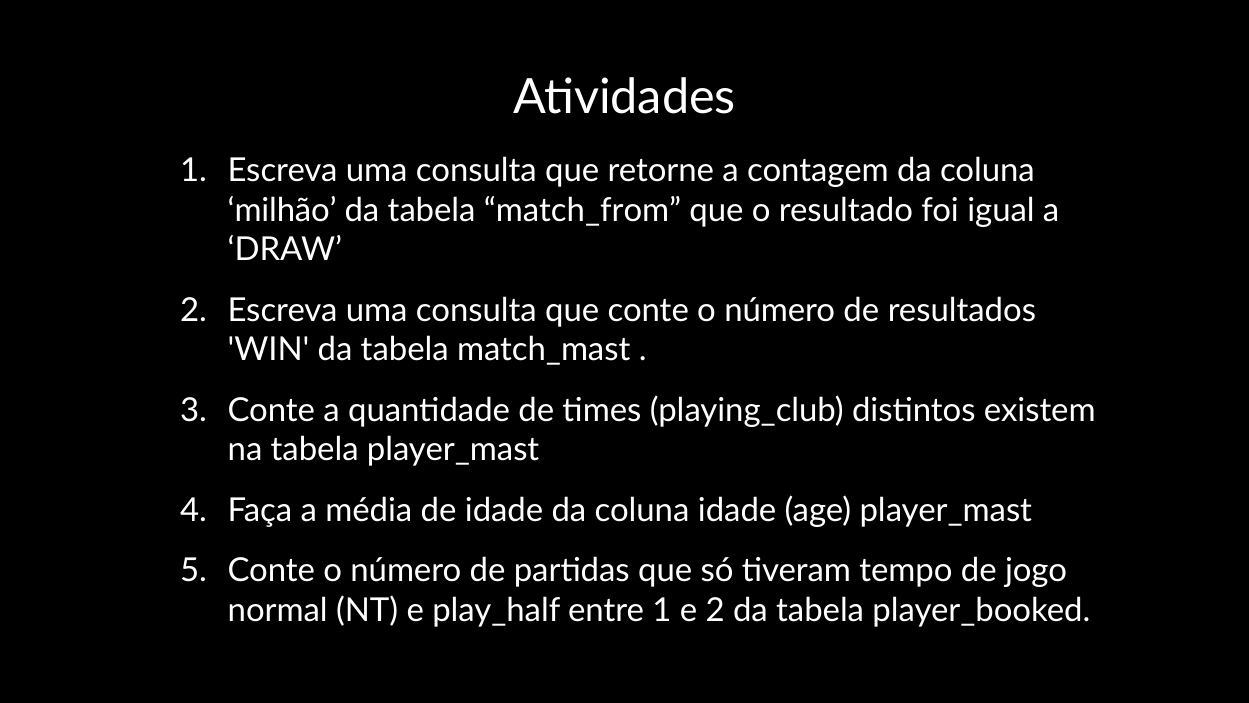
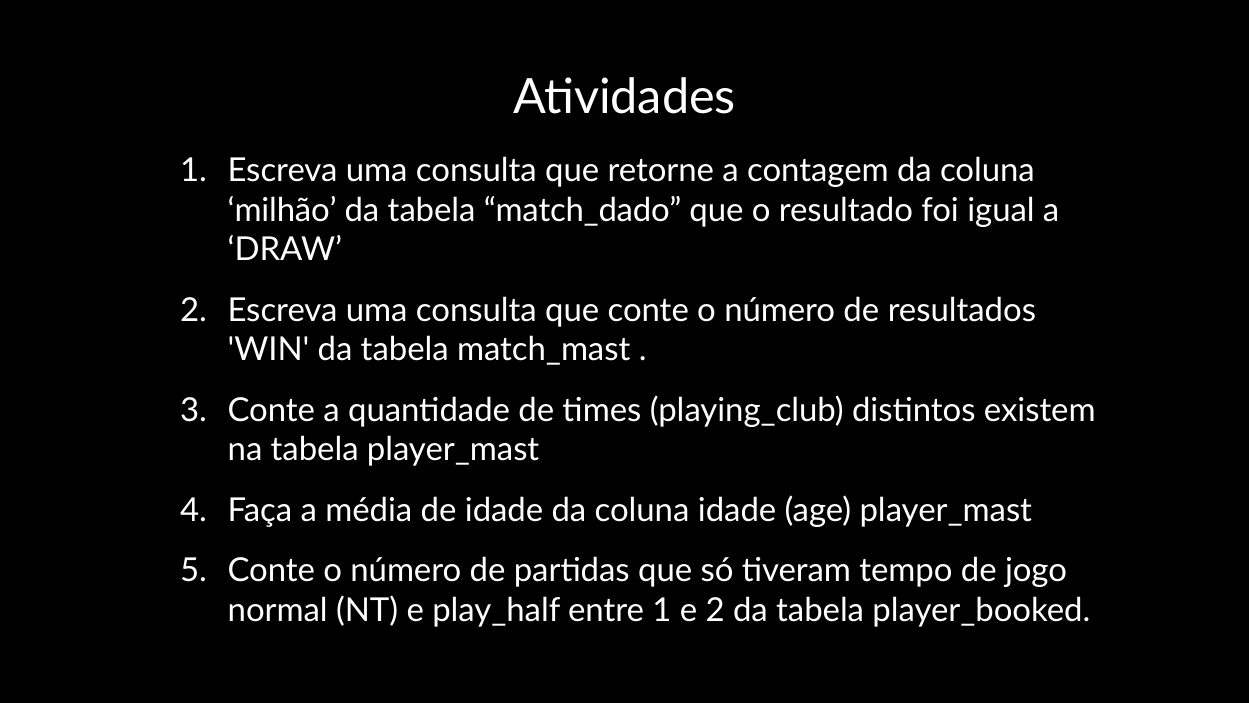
match_from: match_from -> match_dado (583, 210)
